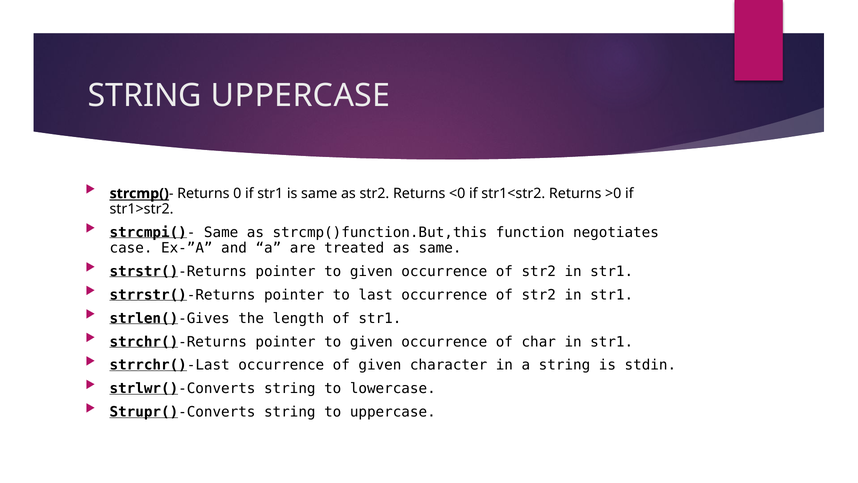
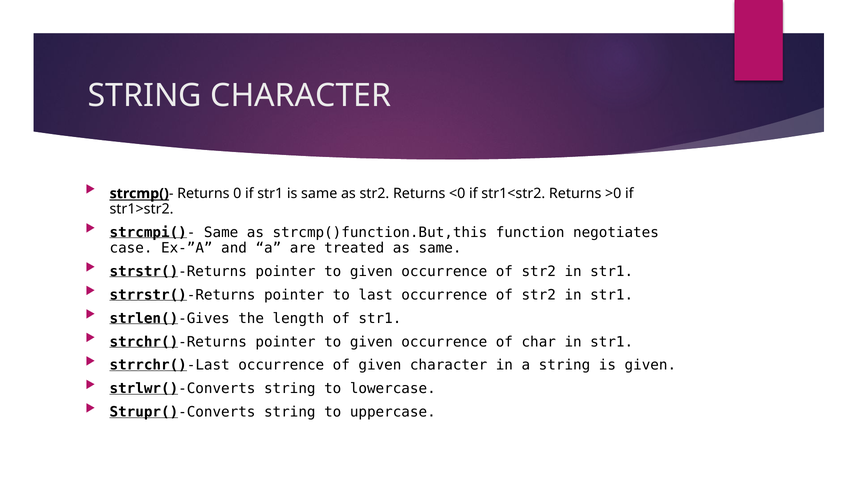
STRING UPPERCASE: UPPERCASE -> CHARACTER (301, 96)
is stdin: stdin -> given (650, 365)
